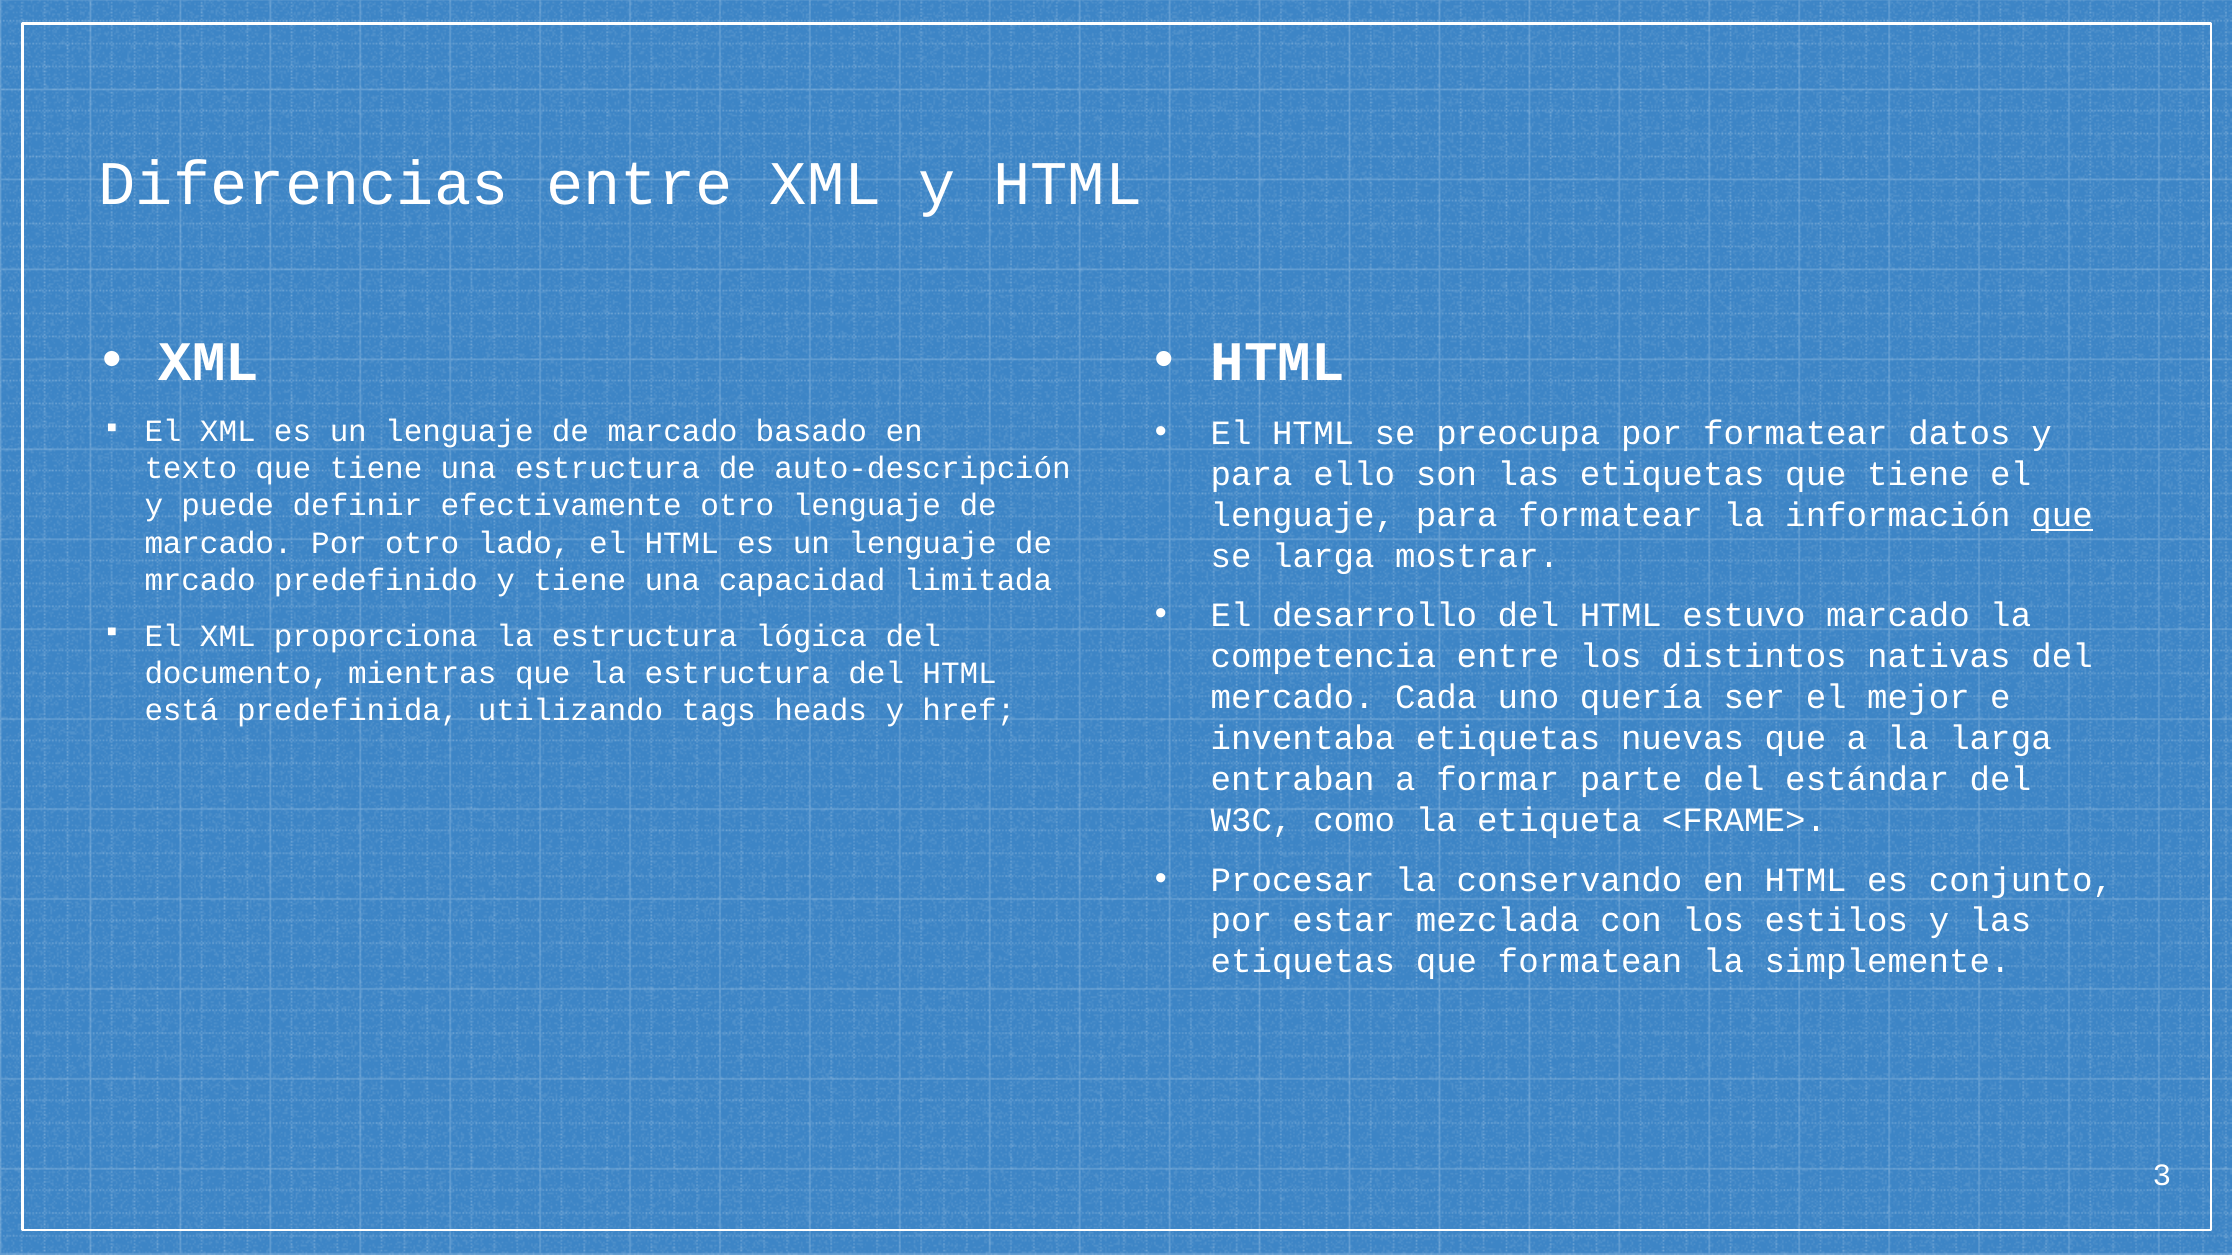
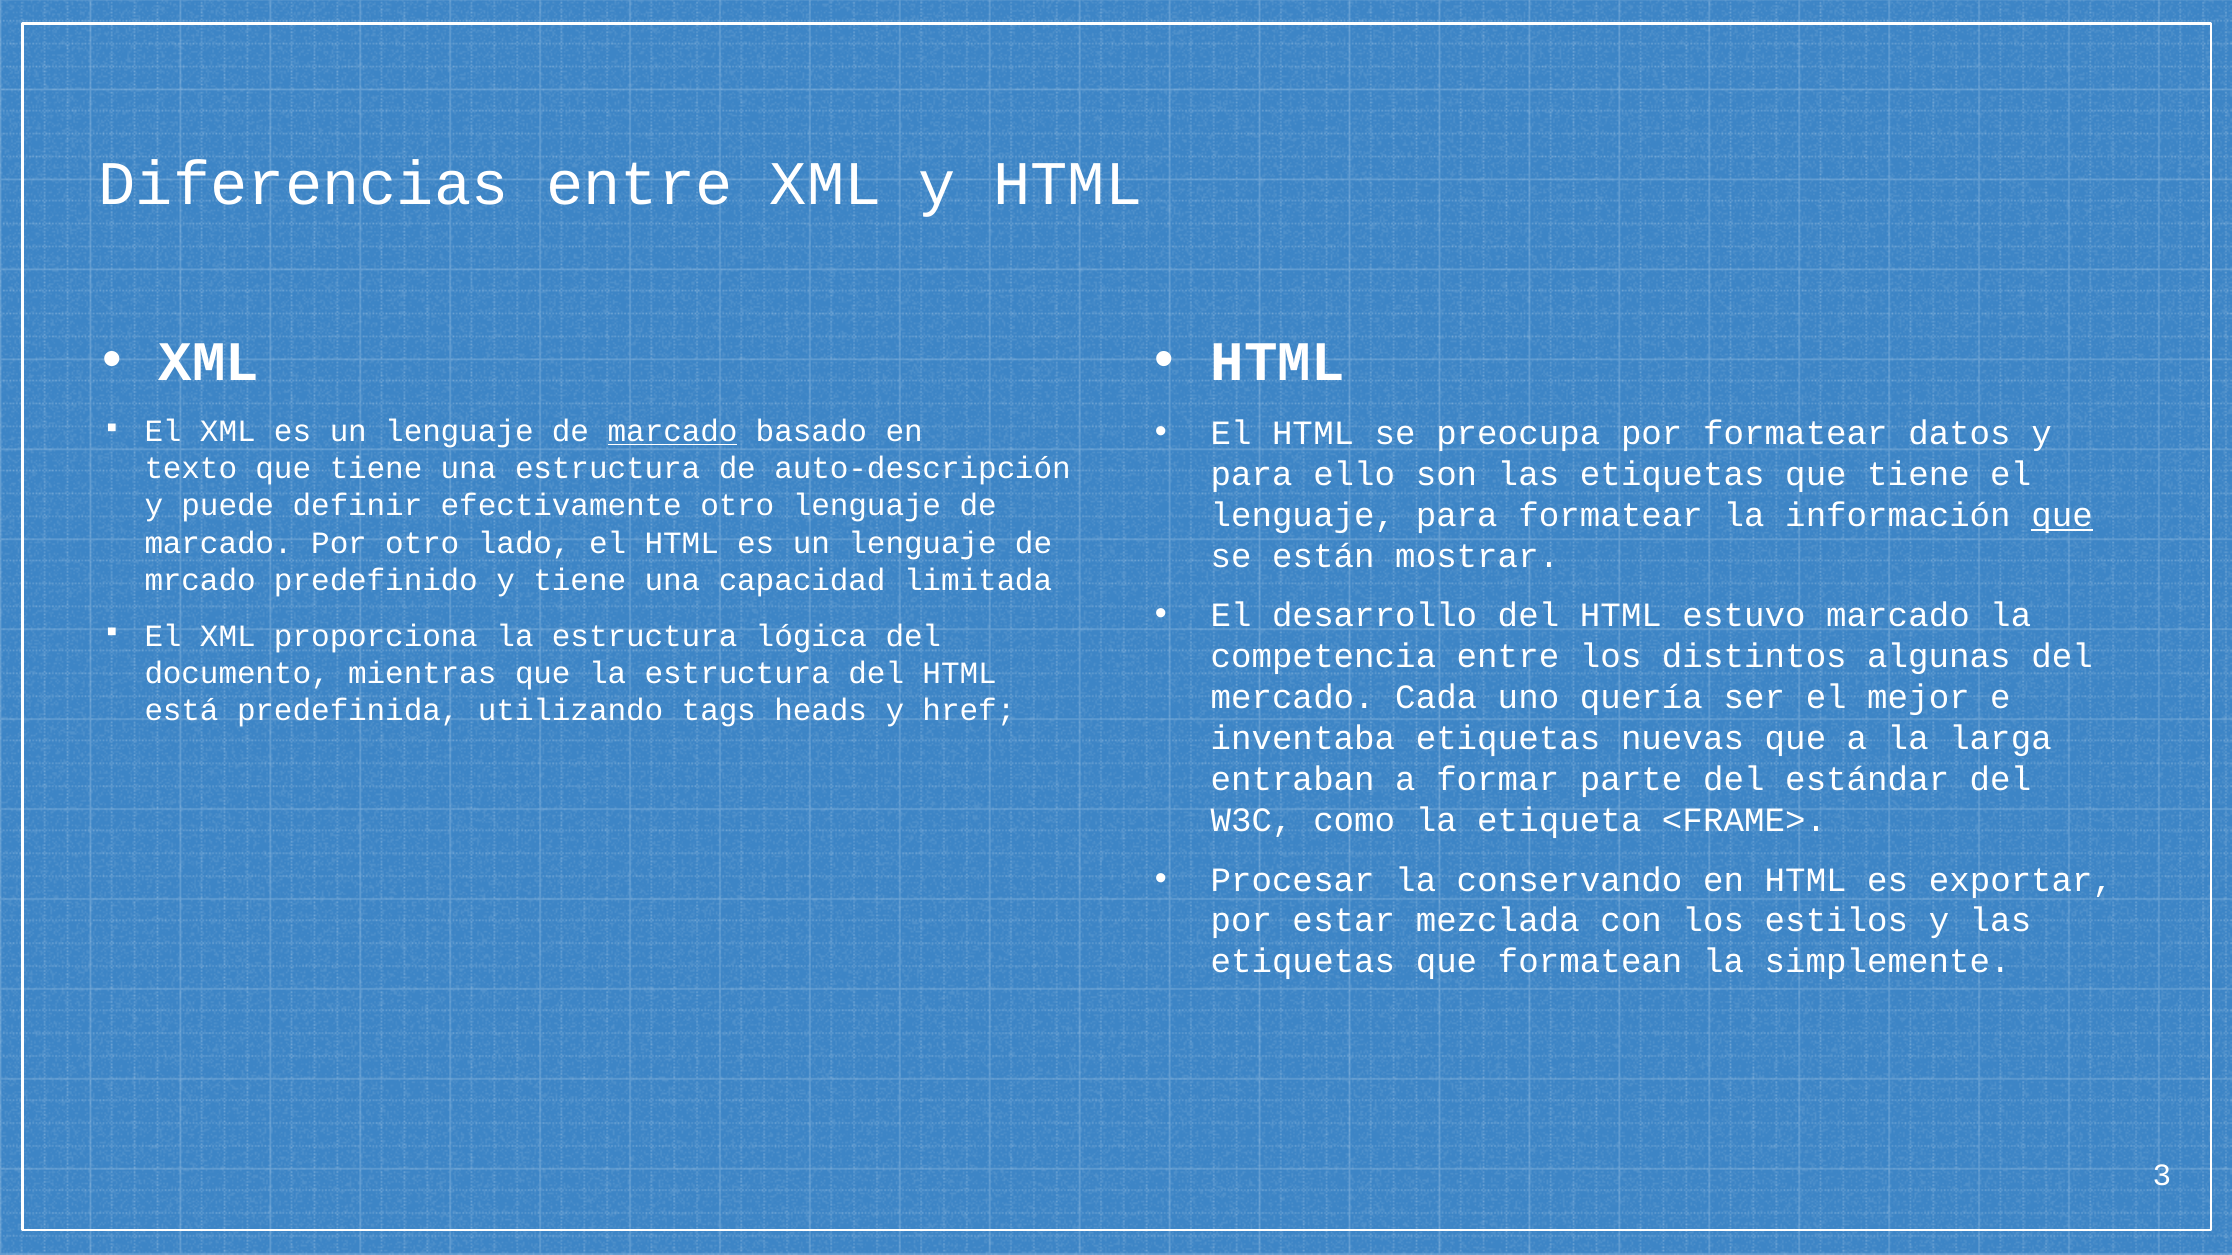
marcado underline: none -> present (673, 431)
se larga: larga -> están (1323, 556)
nativas: nativas -> algunas (1939, 657)
conjunto: conjunto -> exportar (2021, 880)
